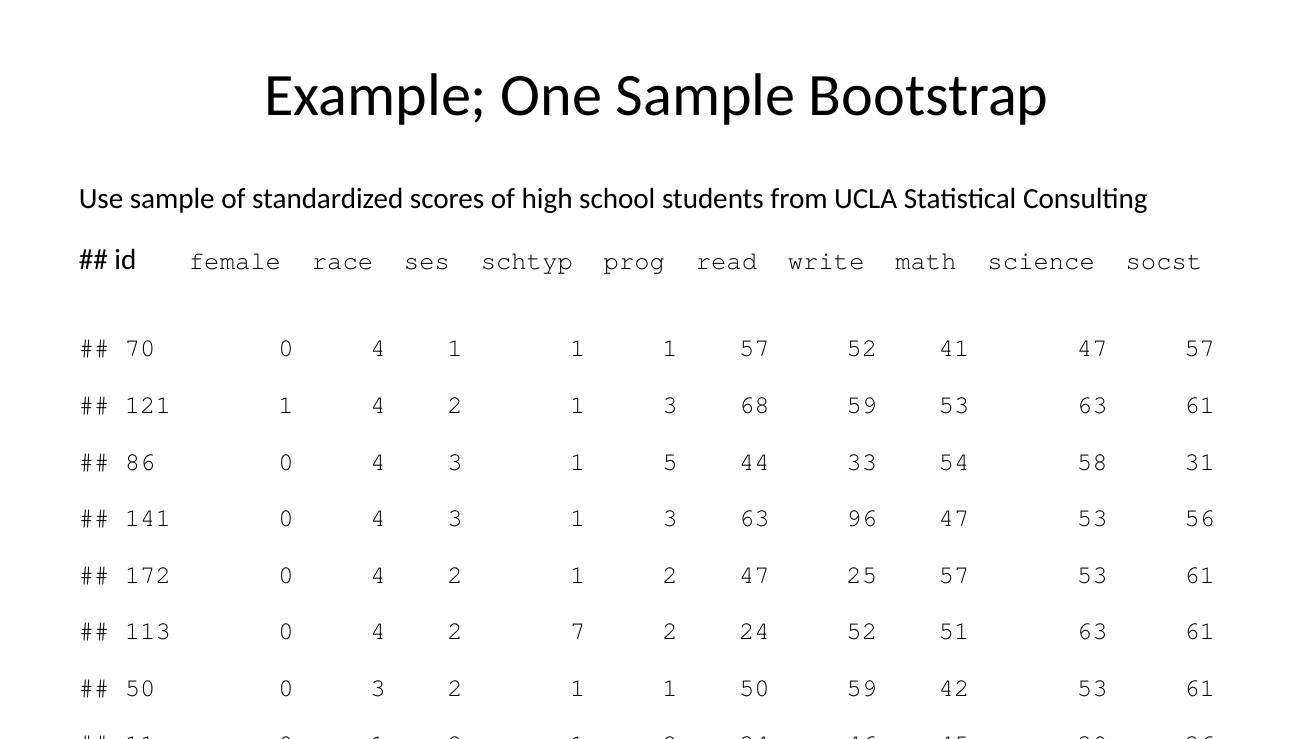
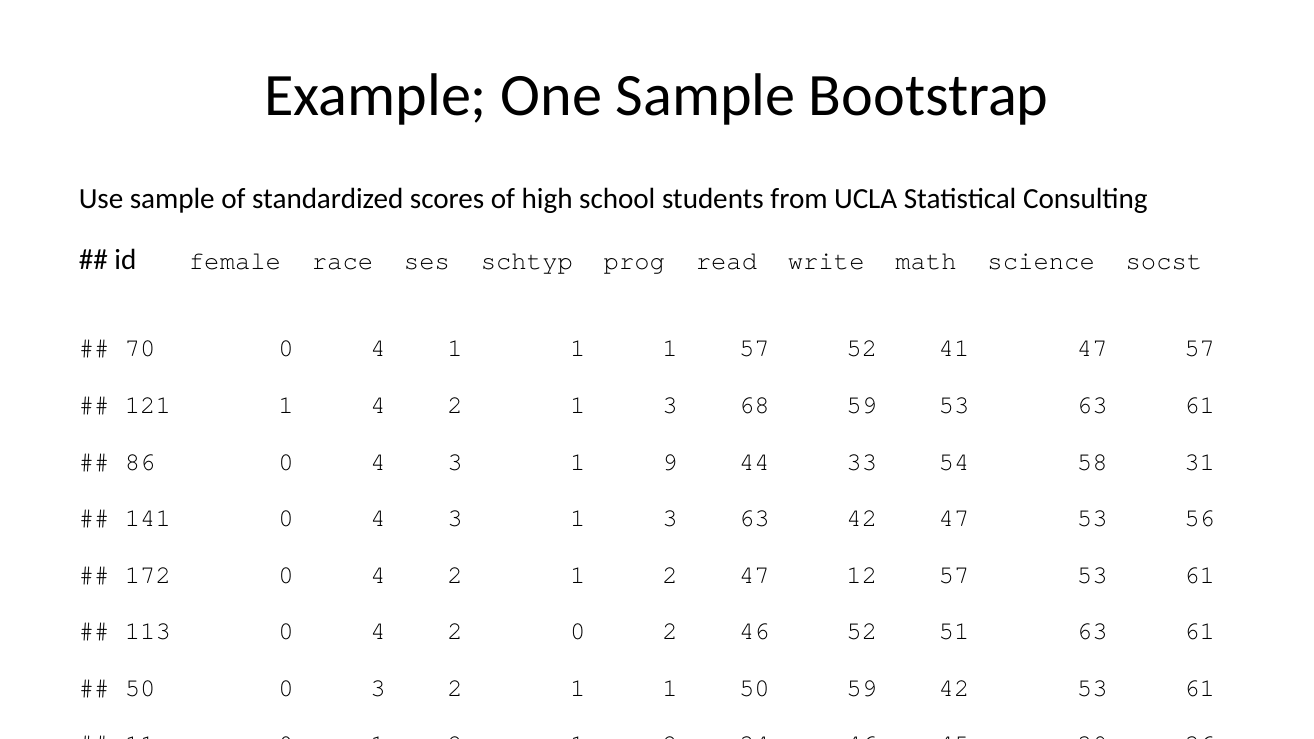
5: 5 -> 9 (670, 462)
63 96: 96 -> 42 (862, 518)
25: 25 -> 12 (862, 575)
2 7: 7 -> 0 (578, 631)
2 24: 24 -> 46 (754, 631)
